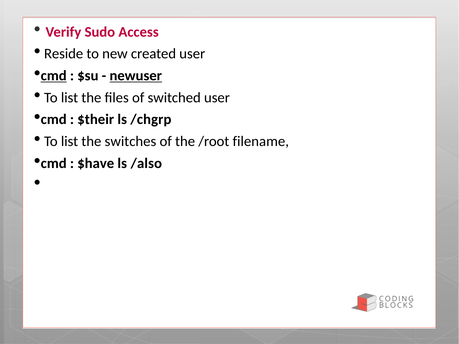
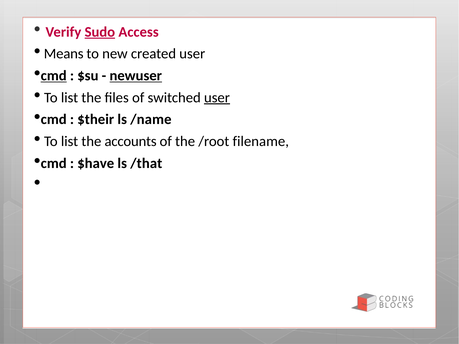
Sudo underline: none -> present (100, 32)
Reside: Reside -> Means (64, 54)
user underline: none -> present (217, 98)
/chgrp: /chgrp -> /name (151, 120)
switches: switches -> accounts (131, 141)
/also: /also -> /that (146, 163)
